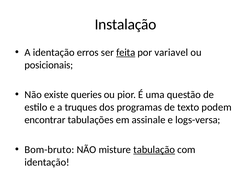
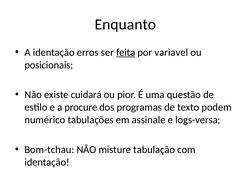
Instalação: Instalação -> Enquanto (125, 24)
queries: queries -> cuidará (86, 94)
truques: truques -> procure (81, 107)
encontrar: encontrar -> numérico (45, 119)
Bom-bruto: Bom-bruto -> Bom-tchau (49, 149)
tabulação underline: present -> none (154, 149)
